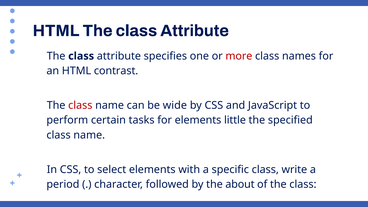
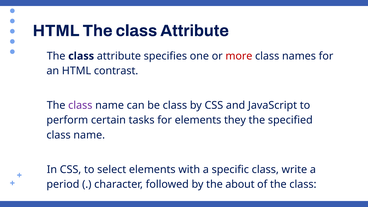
class colour: red -> purple (80, 105)
be wide: wide -> class (175, 105)
little: little -> they (235, 120)
